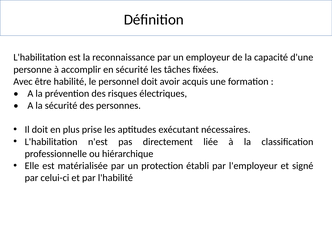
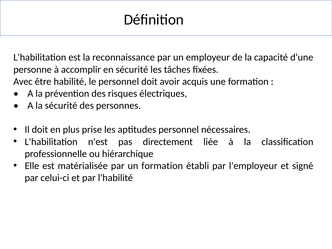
aptitudes exécutant: exécutant -> personnel (179, 130)
un protection: protection -> formation (162, 166)
